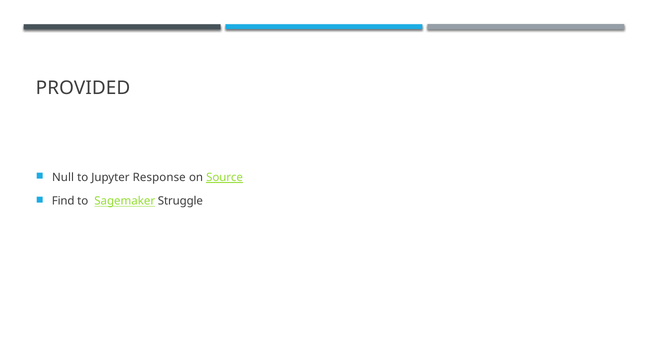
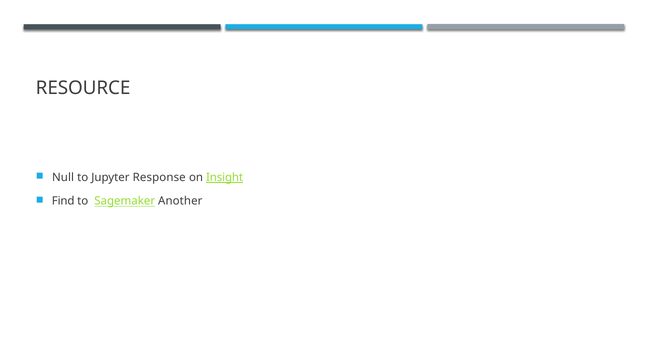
PROVIDED: PROVIDED -> RESOURCE (83, 88)
Source: Source -> Insight (225, 178)
Struggle: Struggle -> Another (180, 201)
